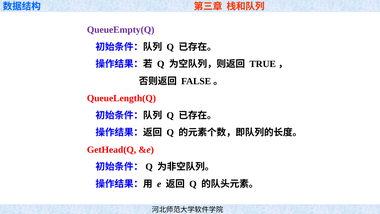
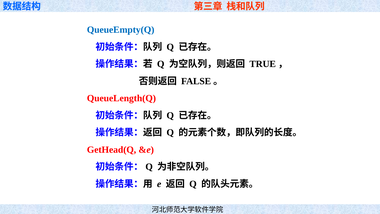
QueueEmpty(Q colour: purple -> blue (121, 30)
